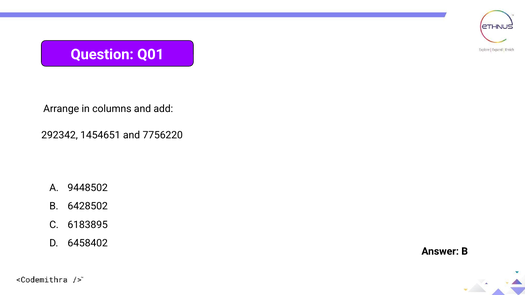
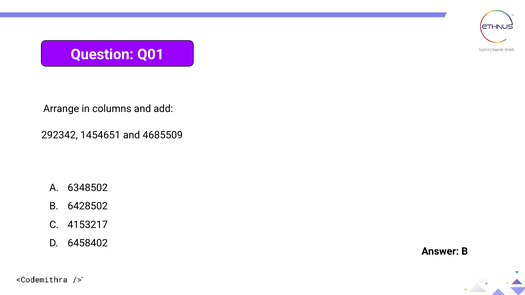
7756220: 7756220 -> 4685509 (163, 135)
9448502: 9448502 -> 6348502 (88, 188)
6183895: 6183895 -> 4153217 (88, 225)
